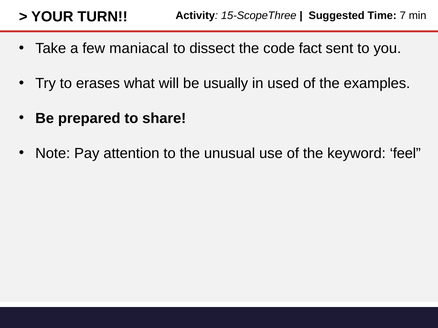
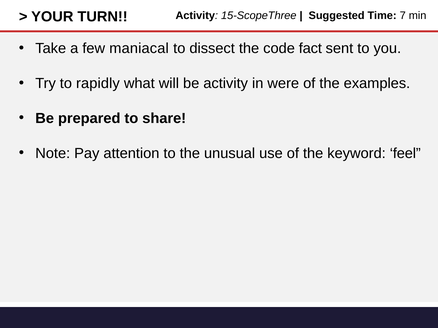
erases: erases -> rapidly (98, 83)
be usually: usually -> activity (226, 83)
used: used -> were (283, 83)
